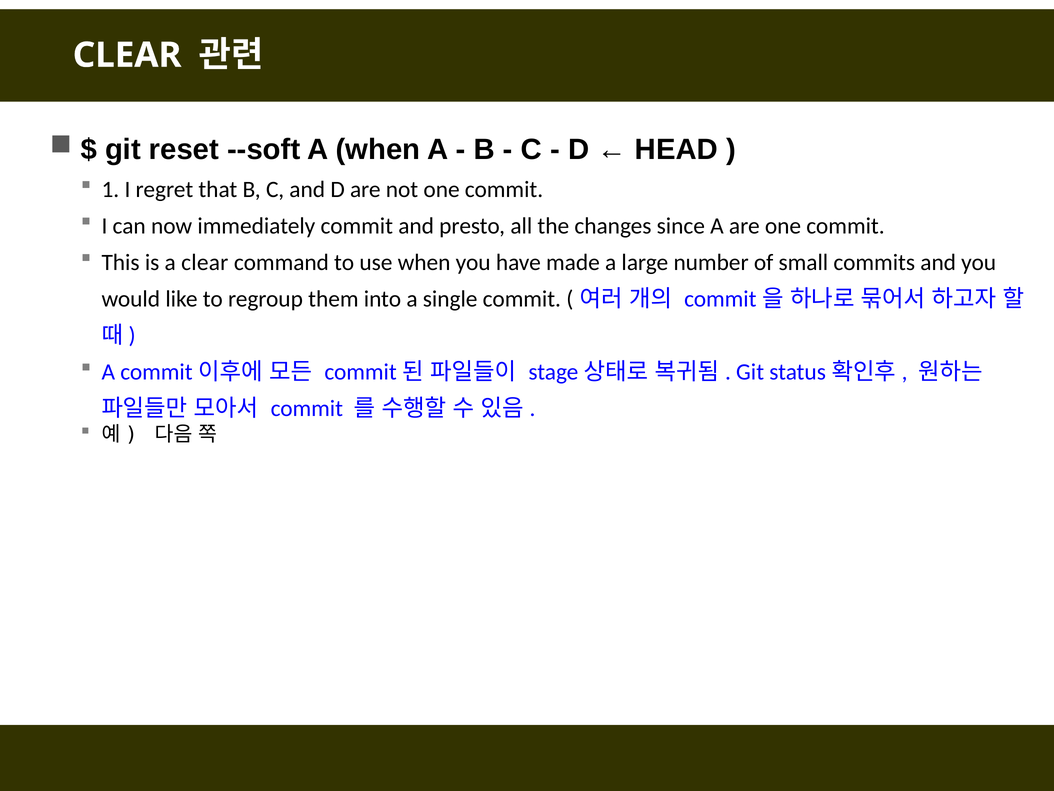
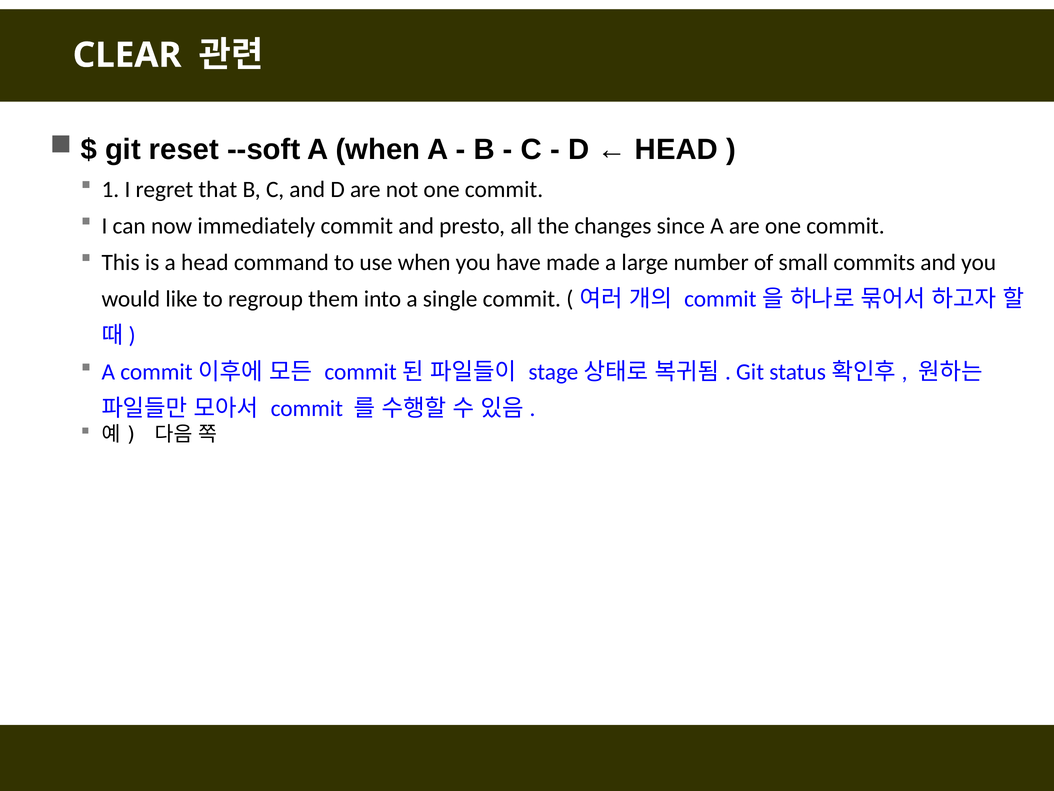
a clear: clear -> head (205, 262)
